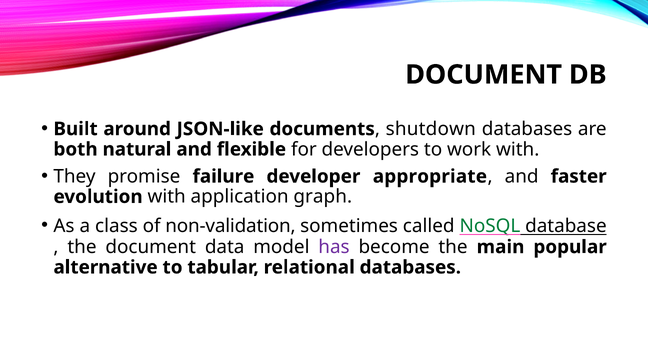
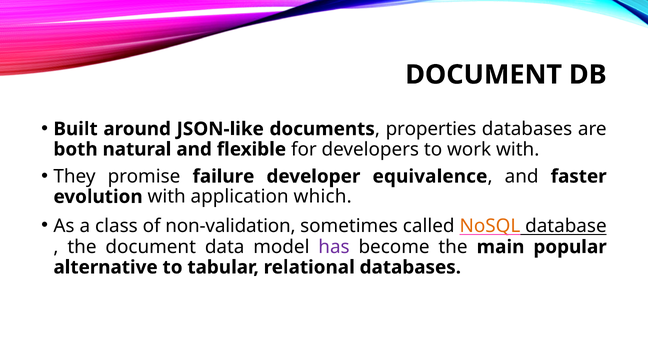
shutdown: shutdown -> properties (431, 129)
appropriate: appropriate -> equivalence (430, 177)
graph: graph -> which (323, 197)
NoSQL colour: green -> orange (490, 226)
